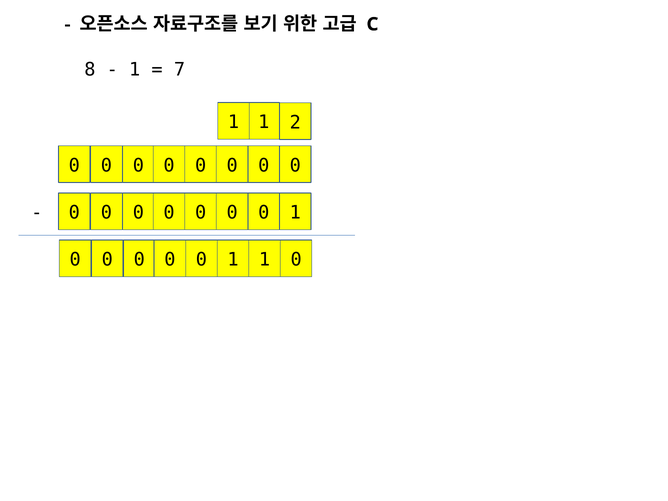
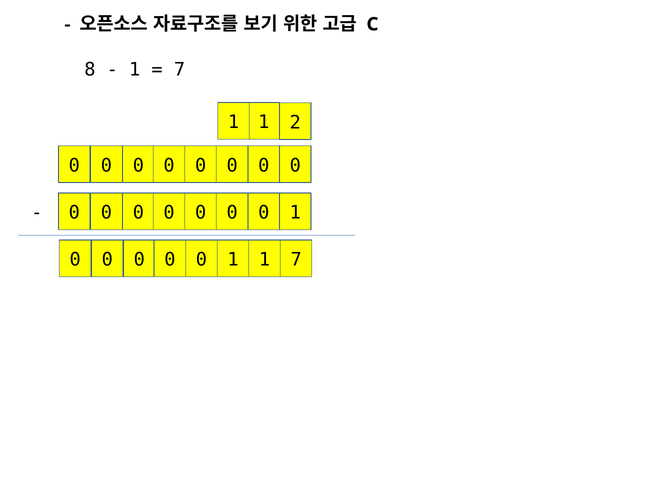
1 1 0: 0 -> 7 (296, 260)
